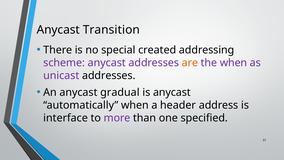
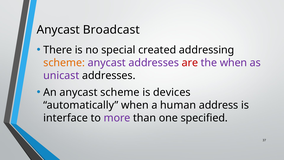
Transition: Transition -> Broadcast (111, 30)
scheme colour: purple -> orange (64, 63)
are colour: orange -> red (190, 63)
anycast gradual: gradual -> scheme (120, 92)
is anycast: anycast -> devices (172, 92)
header: header -> human (178, 105)
